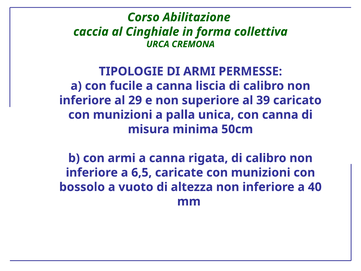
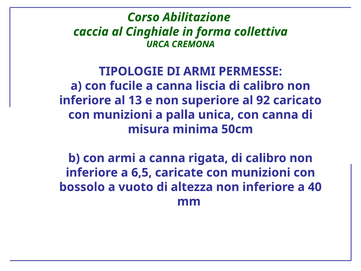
29: 29 -> 13 (135, 100)
39: 39 -> 92 (263, 100)
